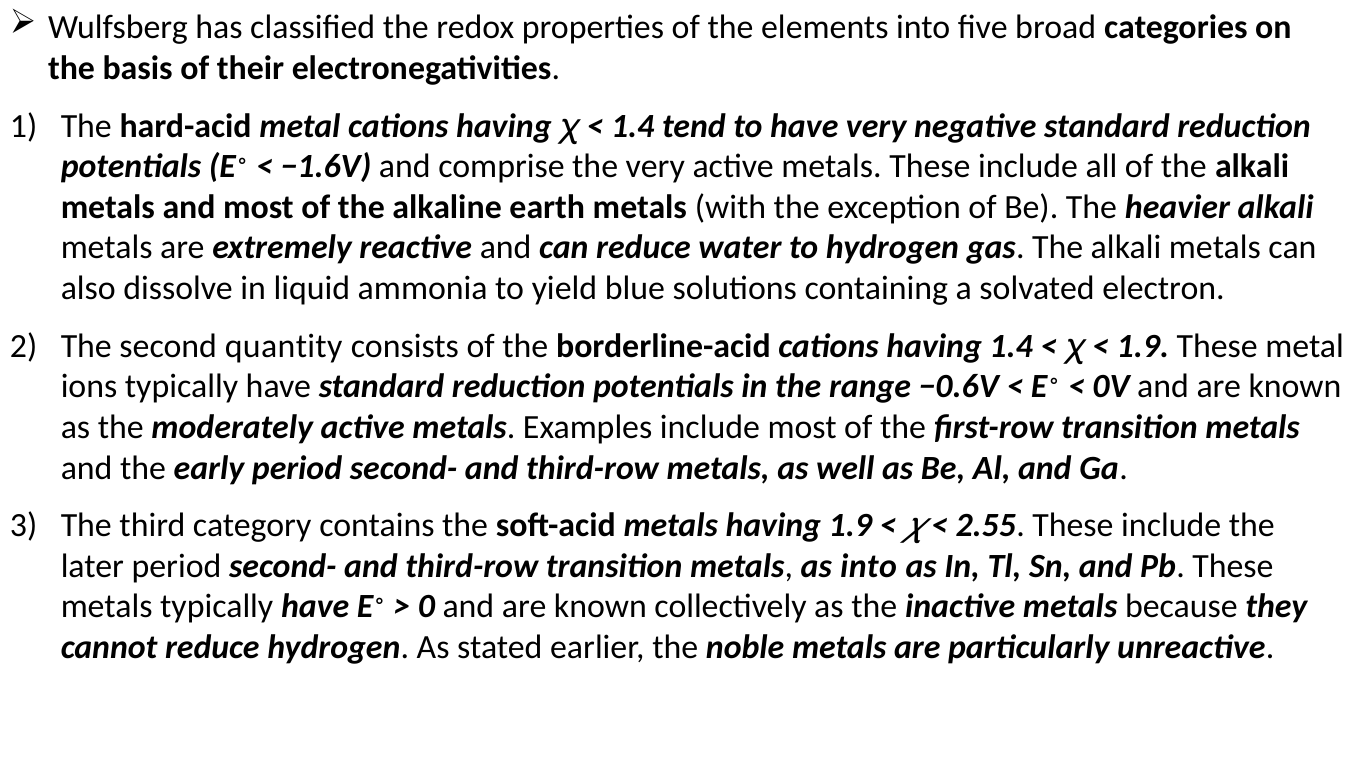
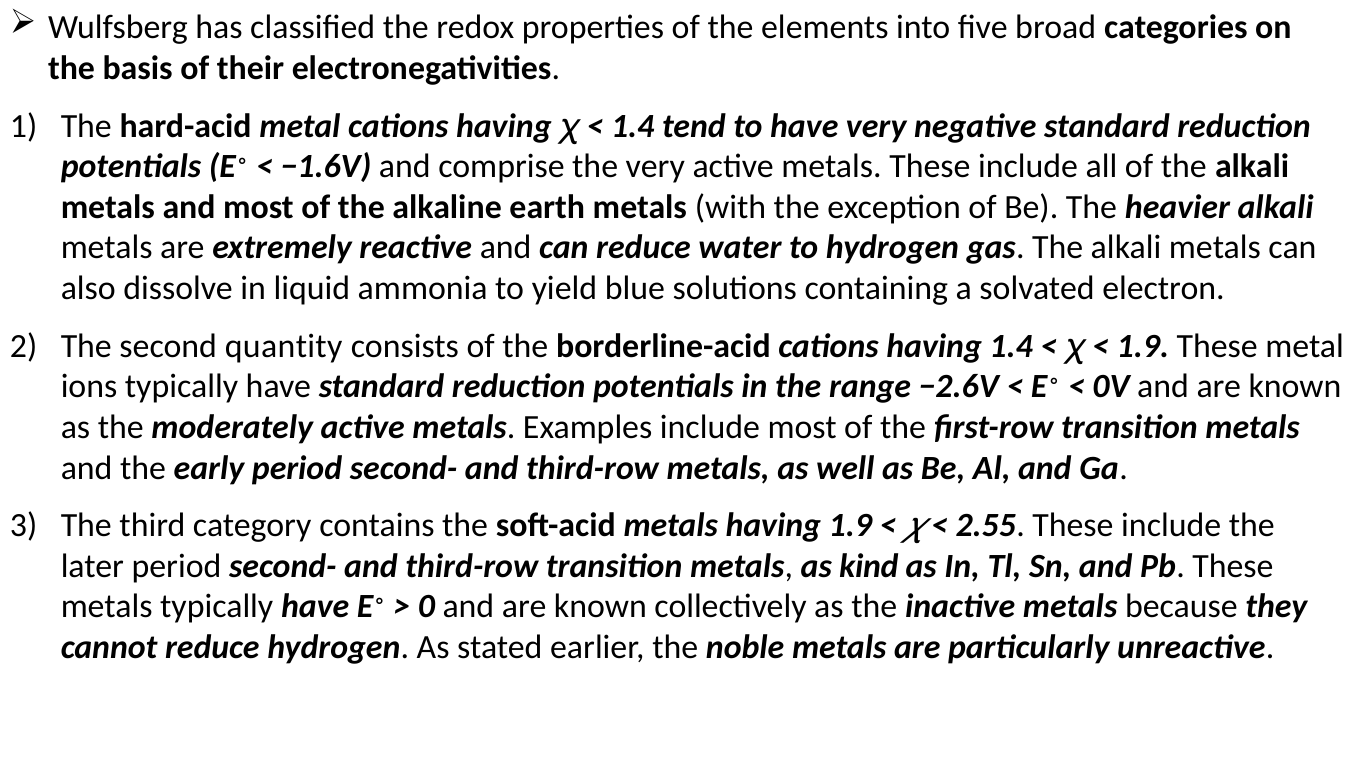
−0.6V: −0.6V -> −2.6V (959, 386)
as into: into -> kind (869, 566)
